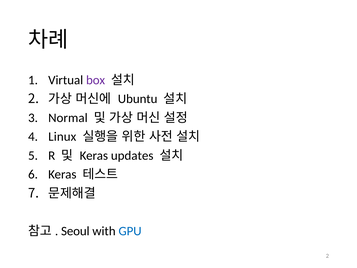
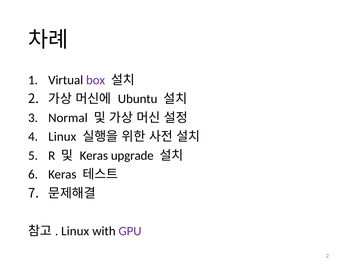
updates: updates -> upgrade (132, 155)
Seoul: Seoul -> Linux (75, 231)
GPU colour: blue -> purple (130, 231)
